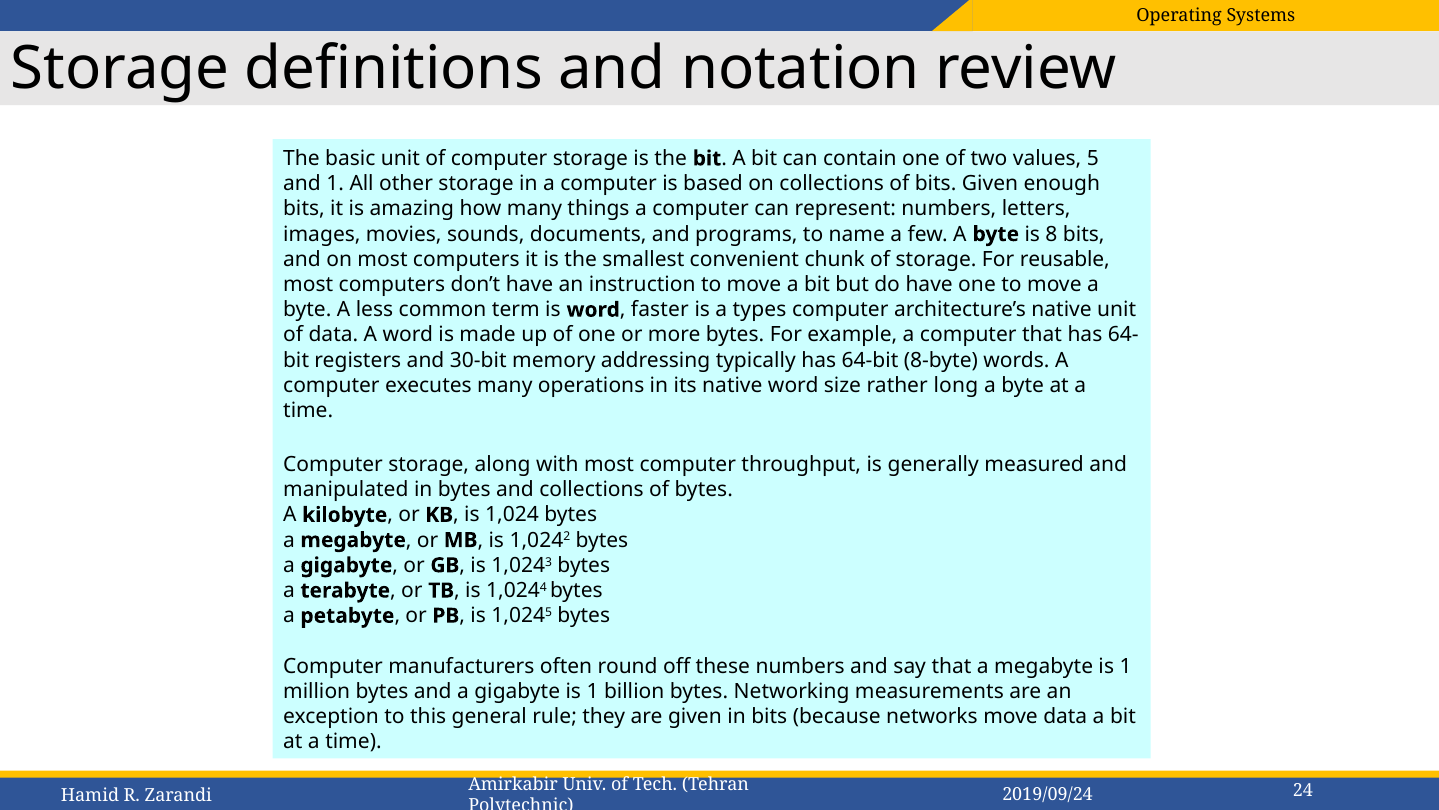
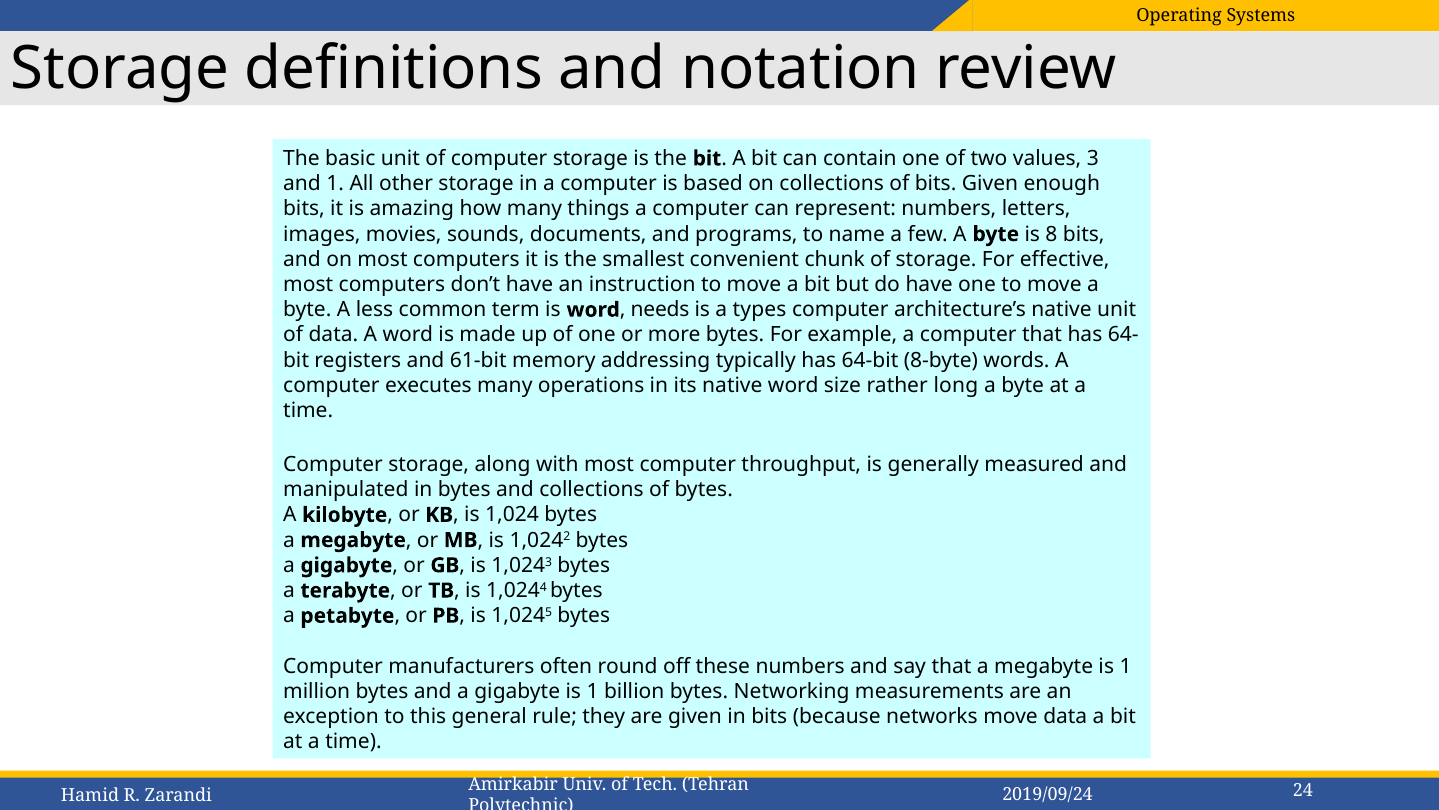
5: 5 -> 3 (1093, 158)
reusable: reusable -> effective (1065, 259)
faster: faster -> needs (660, 310)
30-bit: 30-bit -> 61-bit (478, 360)
